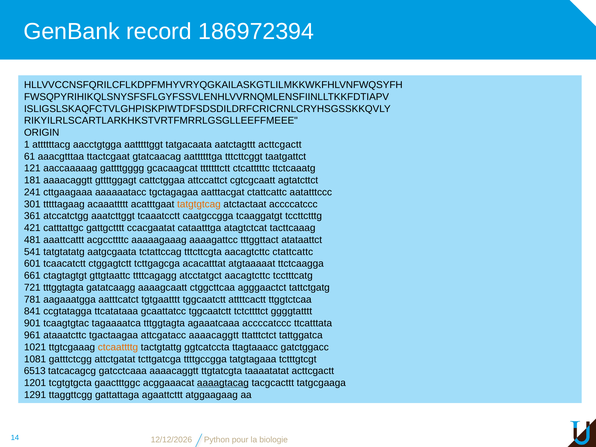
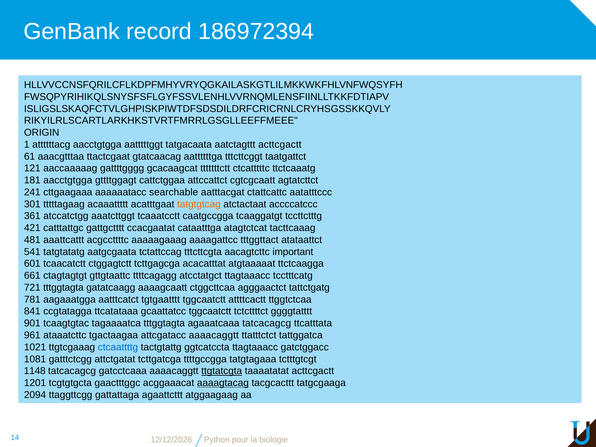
181 aaaacaggtt: aaaacaggtt -> aacctgtgga (68, 180)
tgctagagaa: tgctagagaa -> searchable (174, 192)
aacagtcttc ctattcattc: ctattcattc -> important (293, 252)
atcctatgct aacagtcttc: aacagtcttc -> ttagtaaacc (247, 276)
agaaatcaaa accccatccc: accccatccc -> tatcacagcg (267, 323)
ctcaattttg colour: orange -> blue (118, 347)
6513: 6513 -> 1148 (35, 371)
ttgtatcgta underline: none -> present (222, 371)
1291: 1291 -> 2094 (35, 395)
